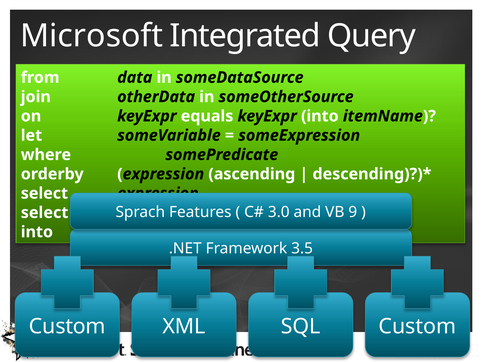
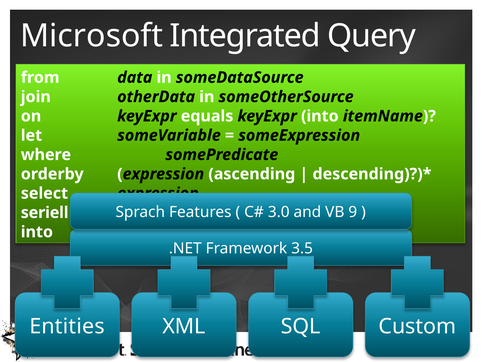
select: select -> seriell (45, 212)
Custom: Custom -> Entities (67, 326)
